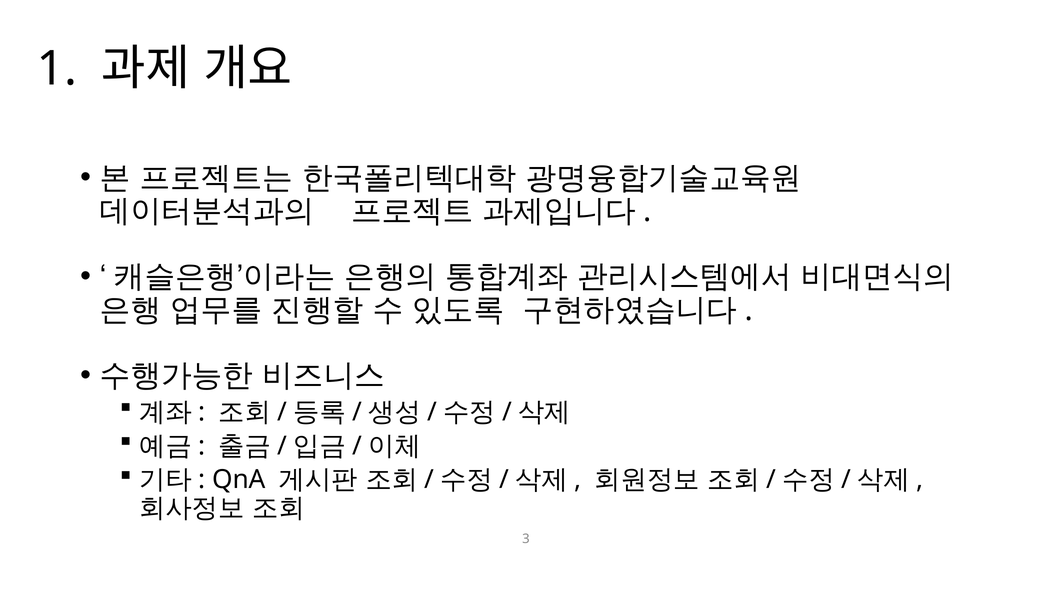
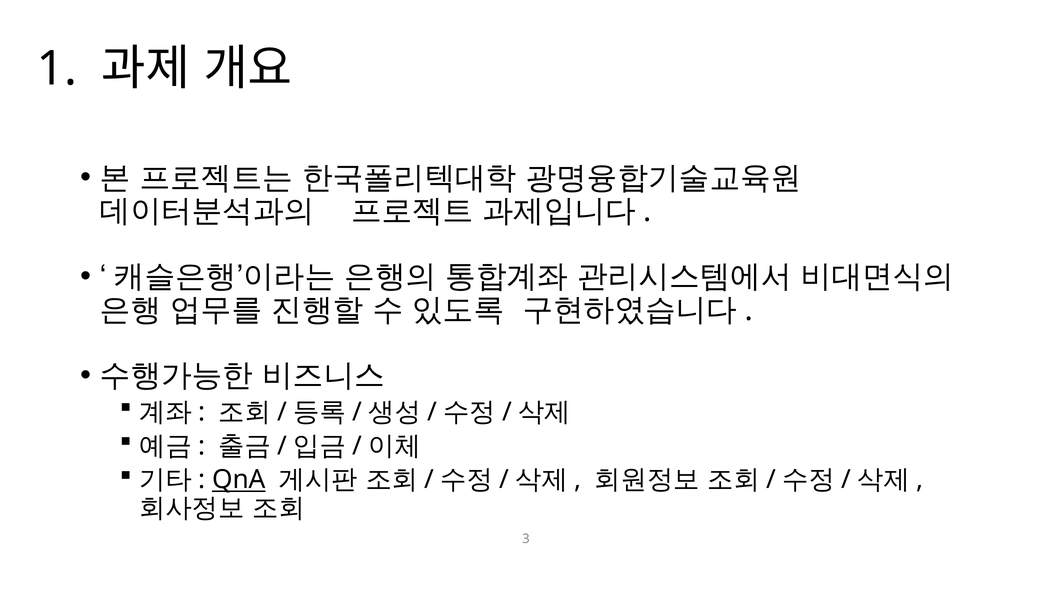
QnA underline: none -> present (239, 480)
